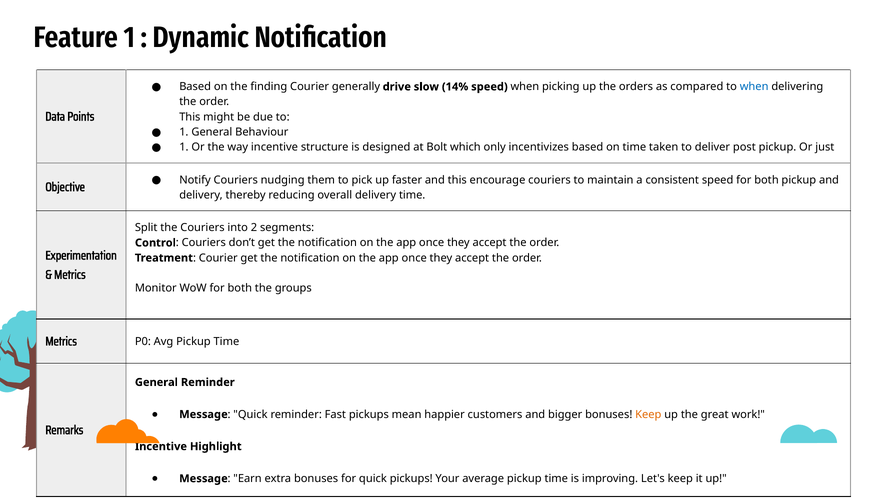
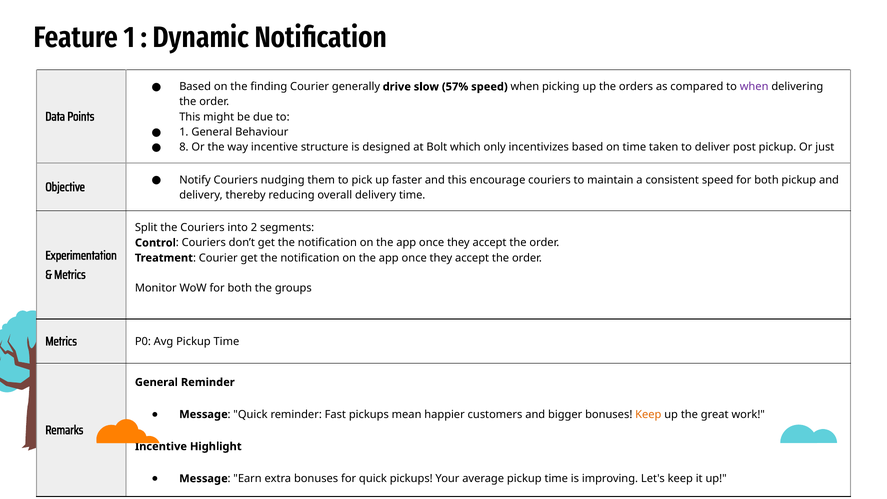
14%: 14% -> 57% (455, 87)
when colour: blue -> purple (754, 87)
1: 1 -> 8 (184, 147)
